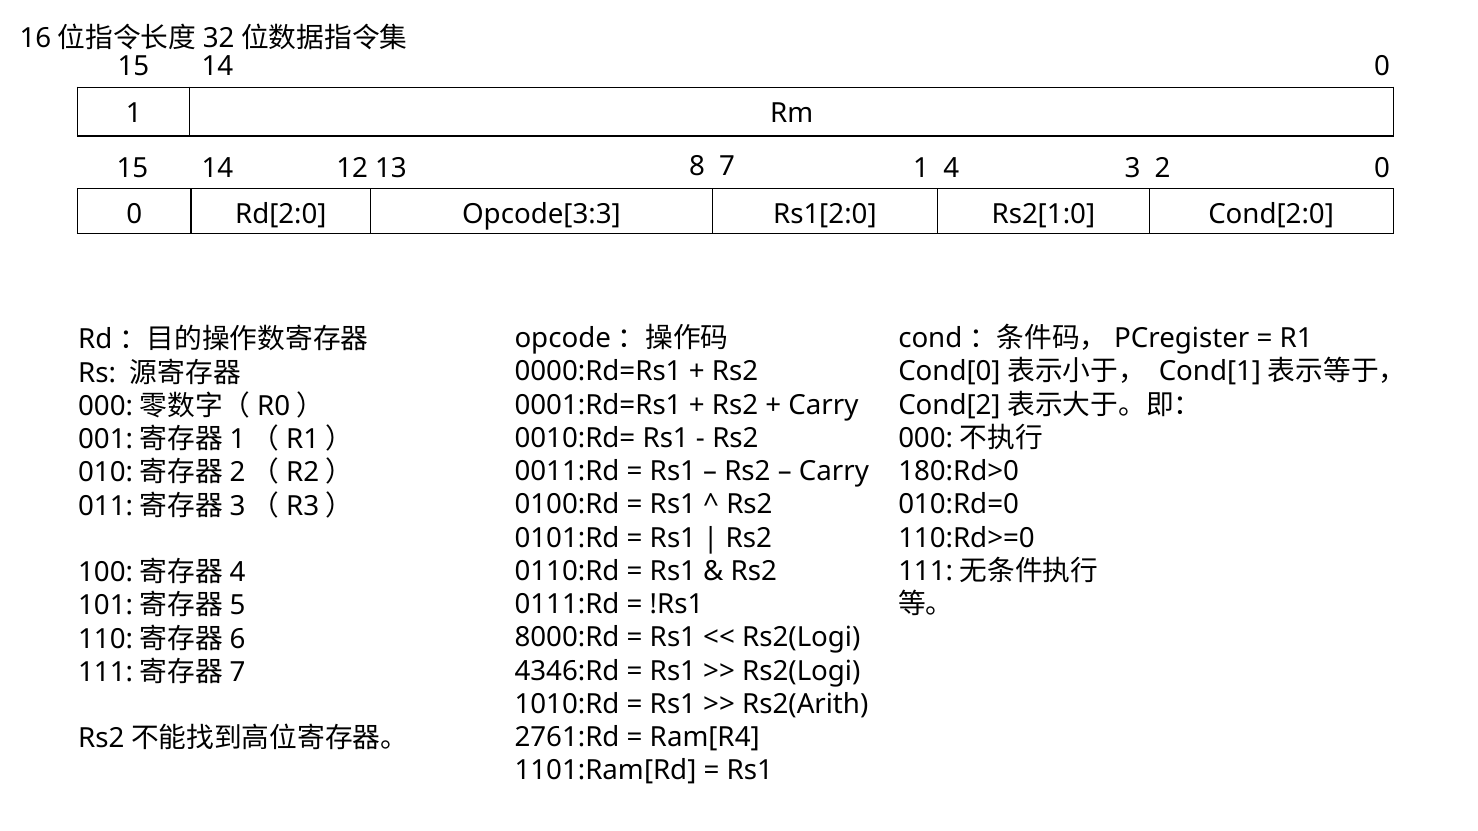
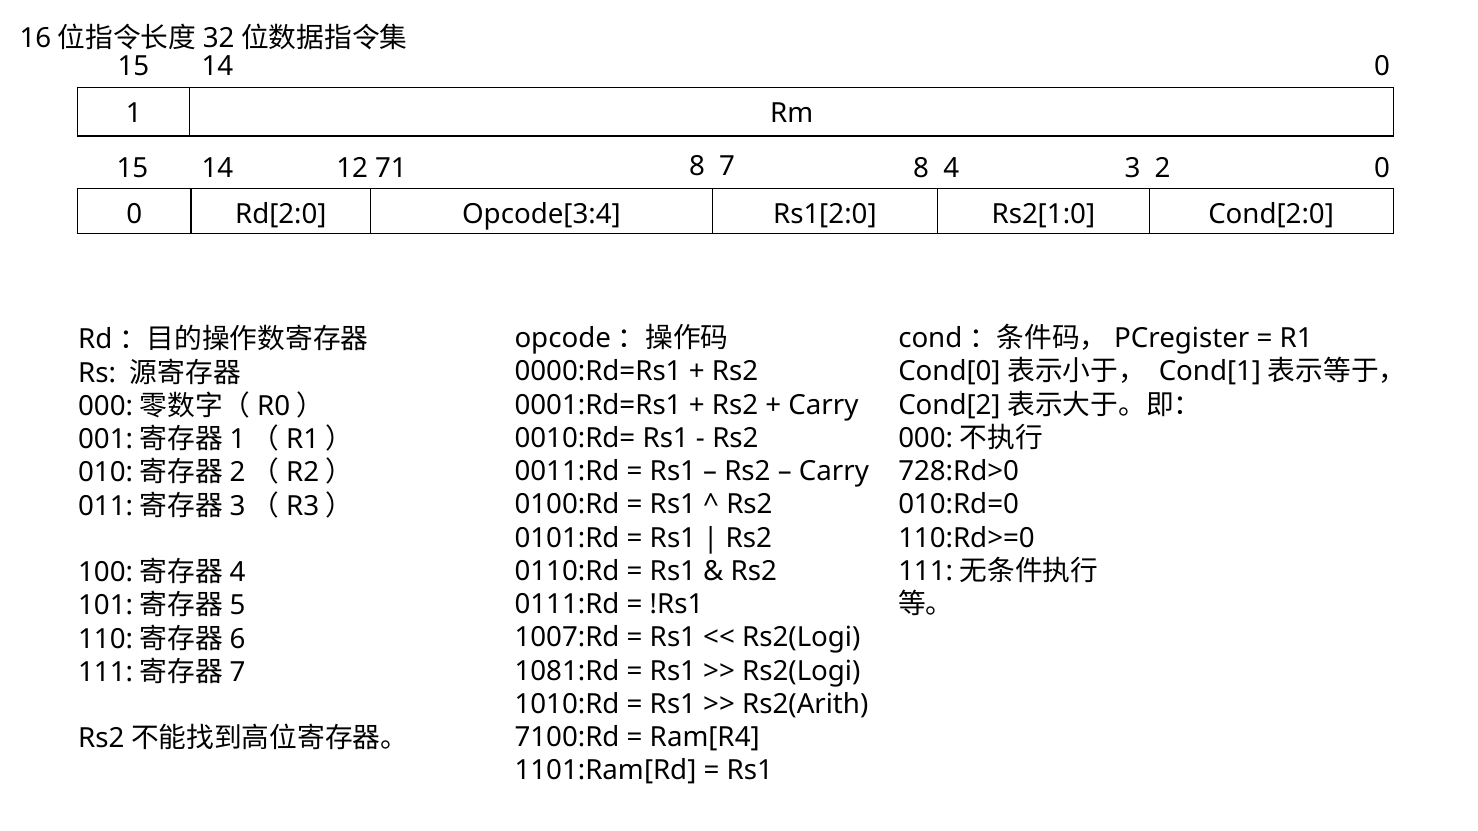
13: 13 -> 71 (391, 168)
15 1: 1 -> 8 (921, 168)
Opcode[3:3: Opcode[3:3 -> Opcode[3:4 (541, 215)
180:Rd>0: 180:Rd>0 -> 728:Rd>0 (959, 472)
8000:Rd: 8000:Rd -> 1007:Rd (567, 638)
4346:Rd: 4346:Rd -> 1081:Rd (567, 671)
2761:Rd: 2761:Rd -> 7100:Rd (567, 738)
